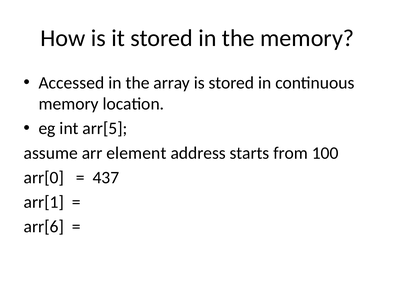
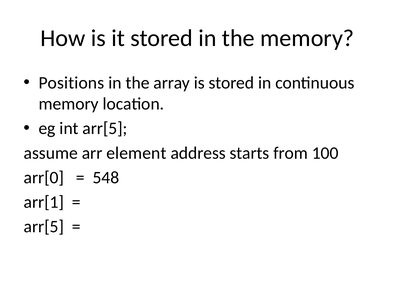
Accessed: Accessed -> Positions (71, 83)
437: 437 -> 548 (106, 178)
arr[6: arr[6 -> arr[5 (44, 227)
